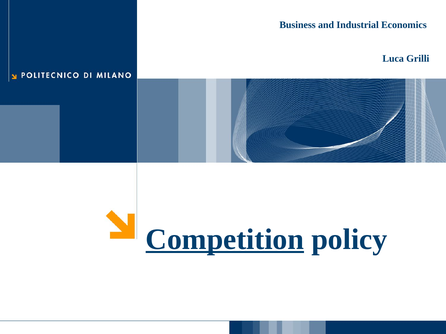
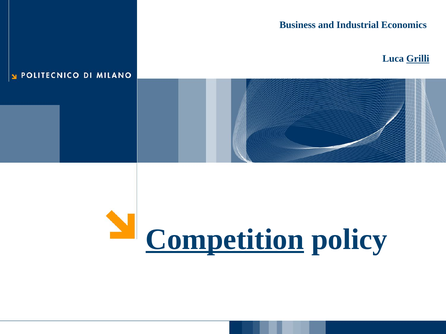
Grilli underline: none -> present (418, 59)
